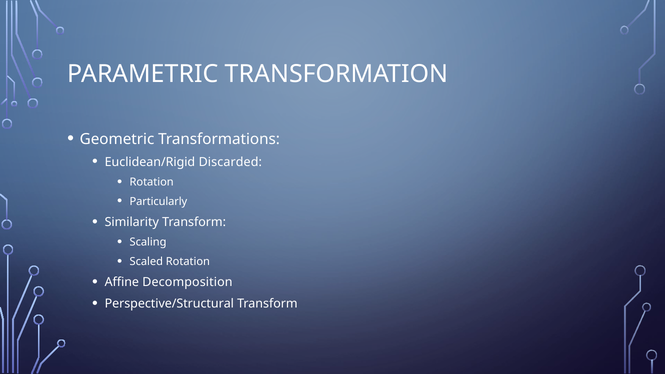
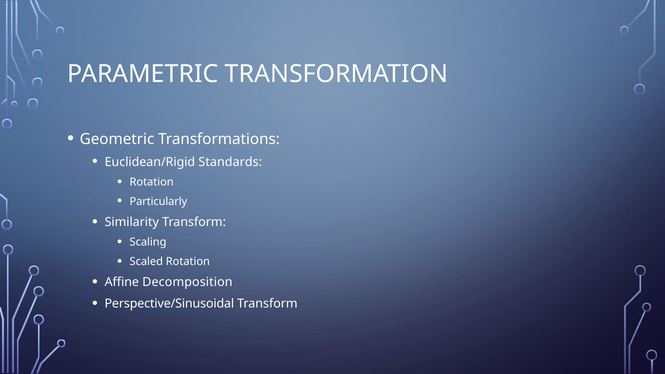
Discarded: Discarded -> Standards (230, 162)
Perspective/Structural: Perspective/Structural -> Perspective/Sinusoidal (169, 304)
